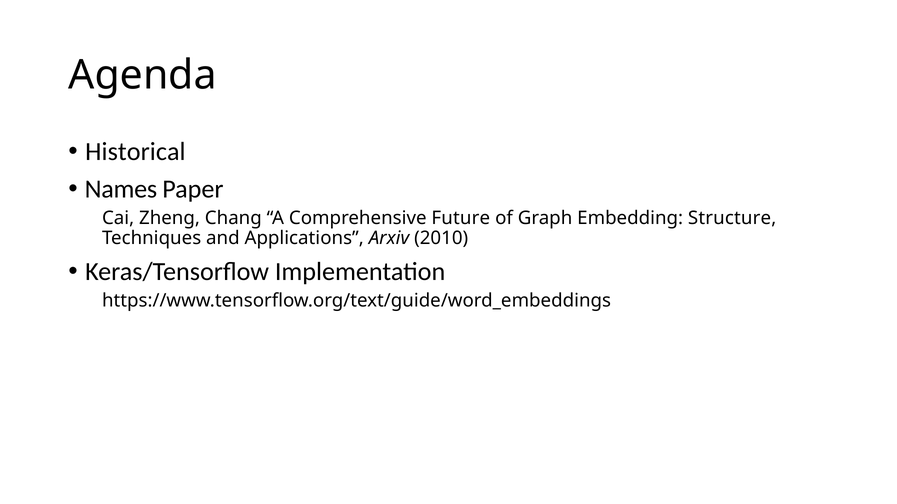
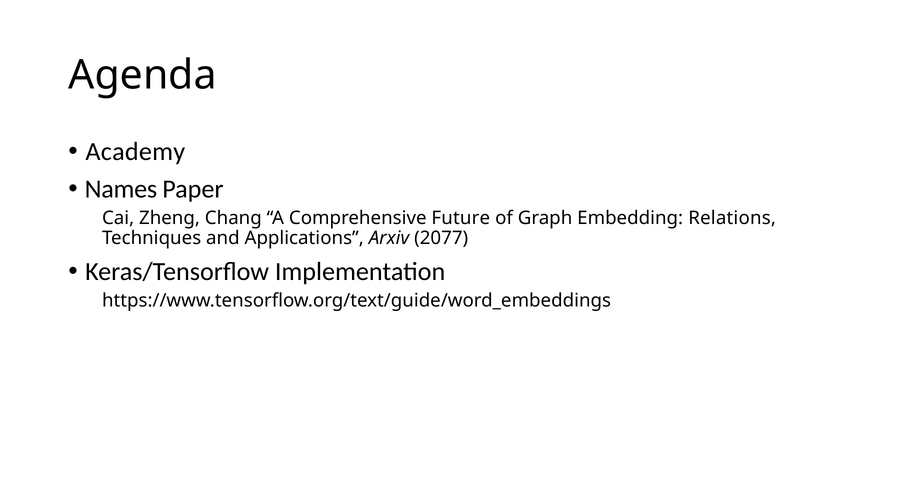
Historical: Historical -> Academy (135, 152)
Structure: Structure -> Relations (732, 218)
2010: 2010 -> 2077 (441, 238)
